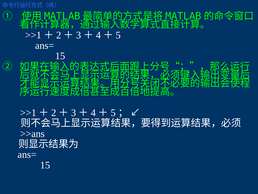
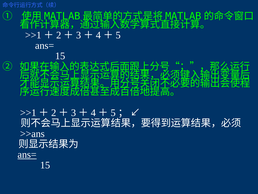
ans= underline: none -> present (27, 154)
